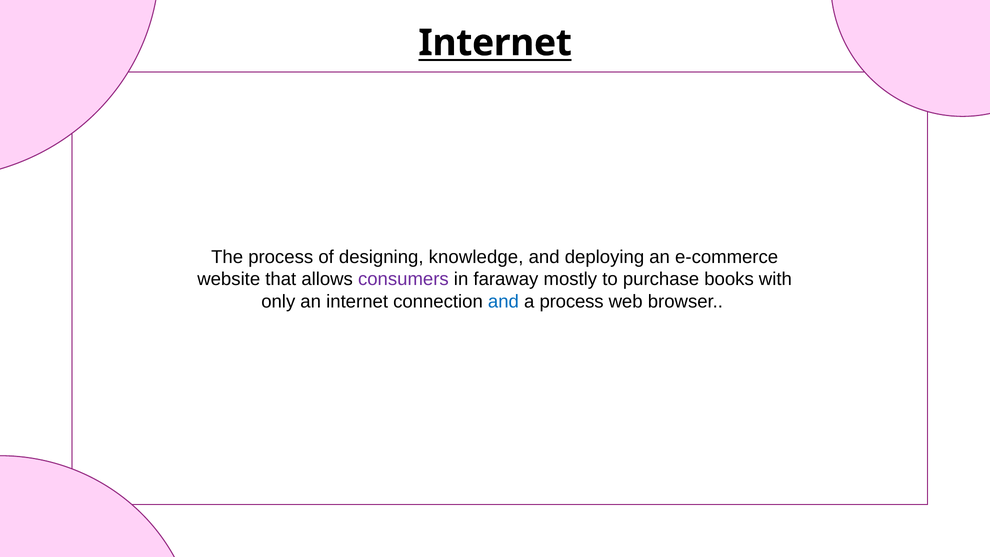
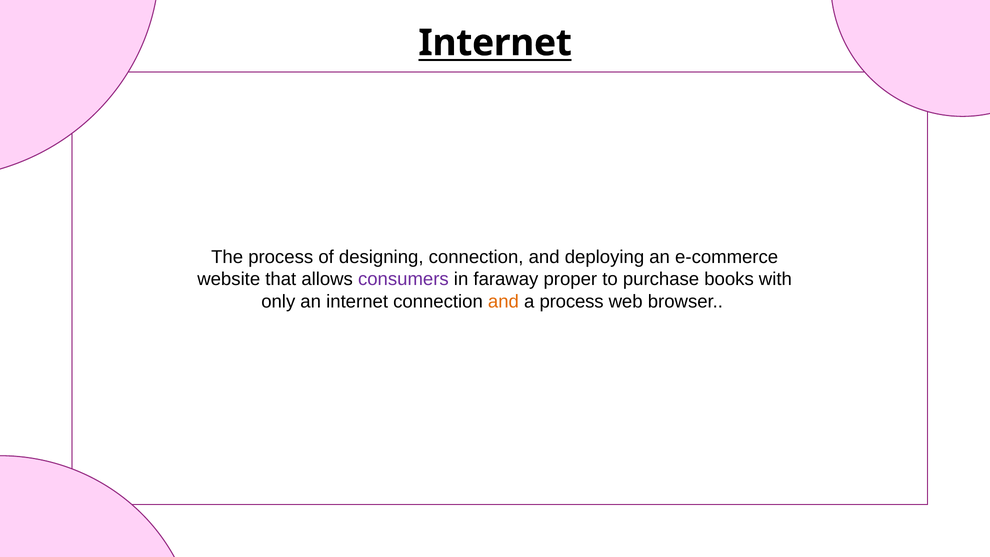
designing knowledge: knowledge -> connection (476, 257)
mostly: mostly -> proper (570, 279)
and colour: blue -> orange (503, 302)
